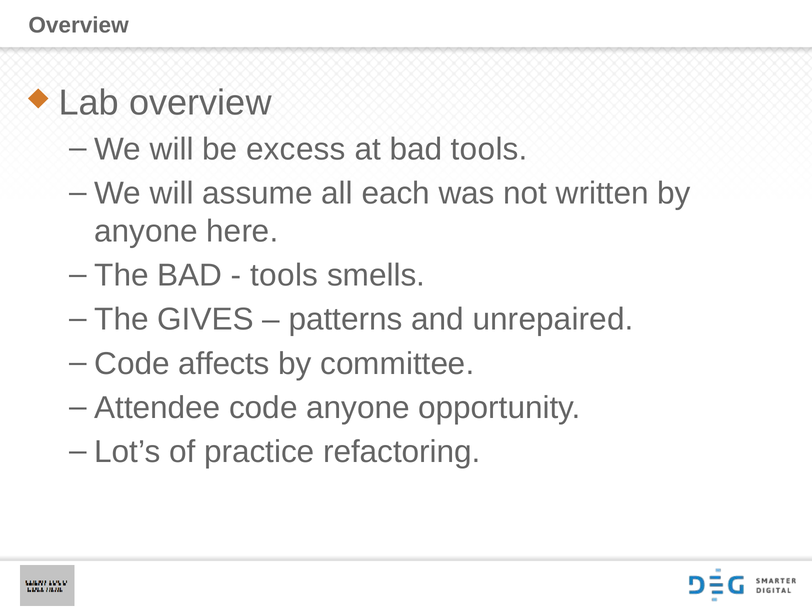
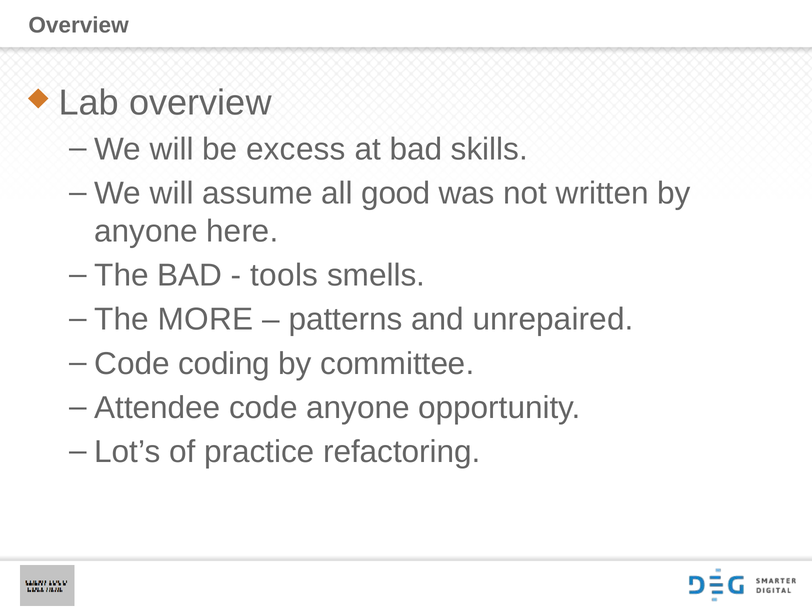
bad tools: tools -> skills (489, 149)
each: each -> good (396, 193)
GIVES: GIVES -> MORE (205, 320)
affects: affects -> coding (224, 364)
